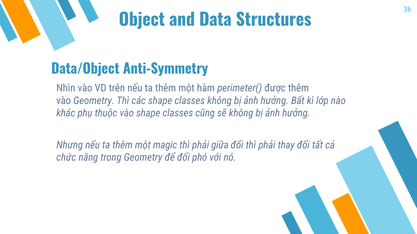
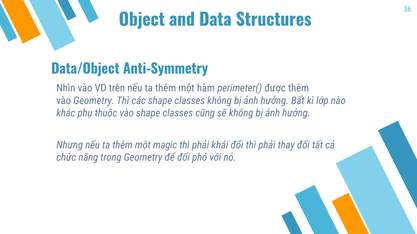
giữa: giữa -> khái (220, 145)
